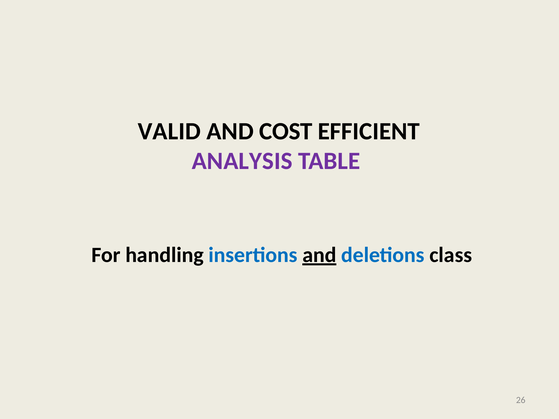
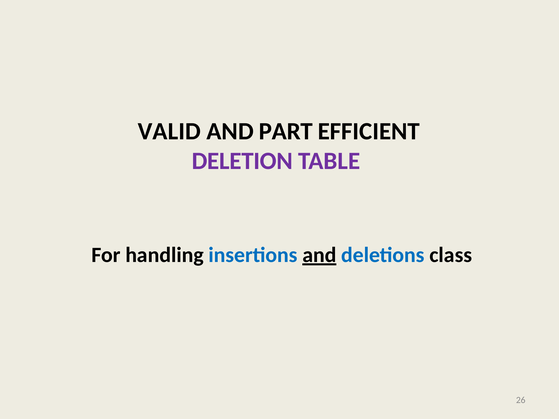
COST: COST -> PART (286, 131)
ANALYSIS: ANALYSIS -> DELETION (242, 161)
